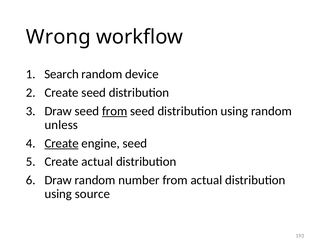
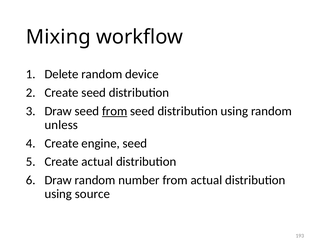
Wrong: Wrong -> Mixing (58, 37)
Search: Search -> Delete (62, 74)
Create underline: present -> none (62, 144)
